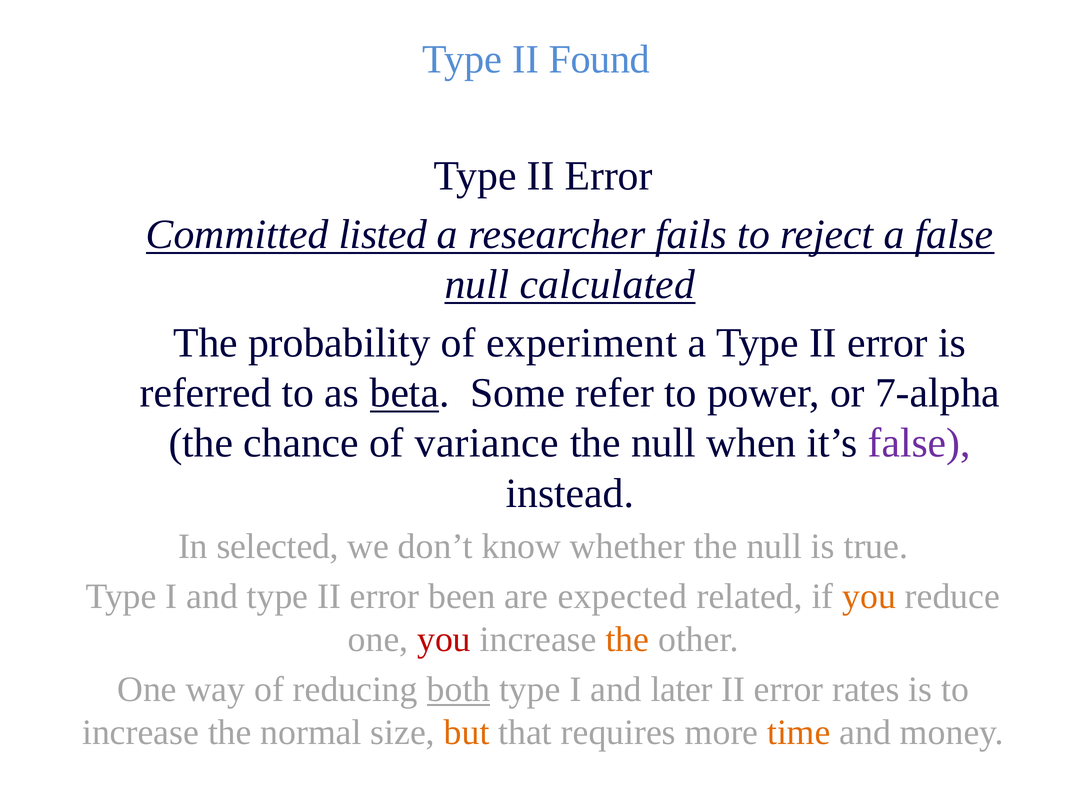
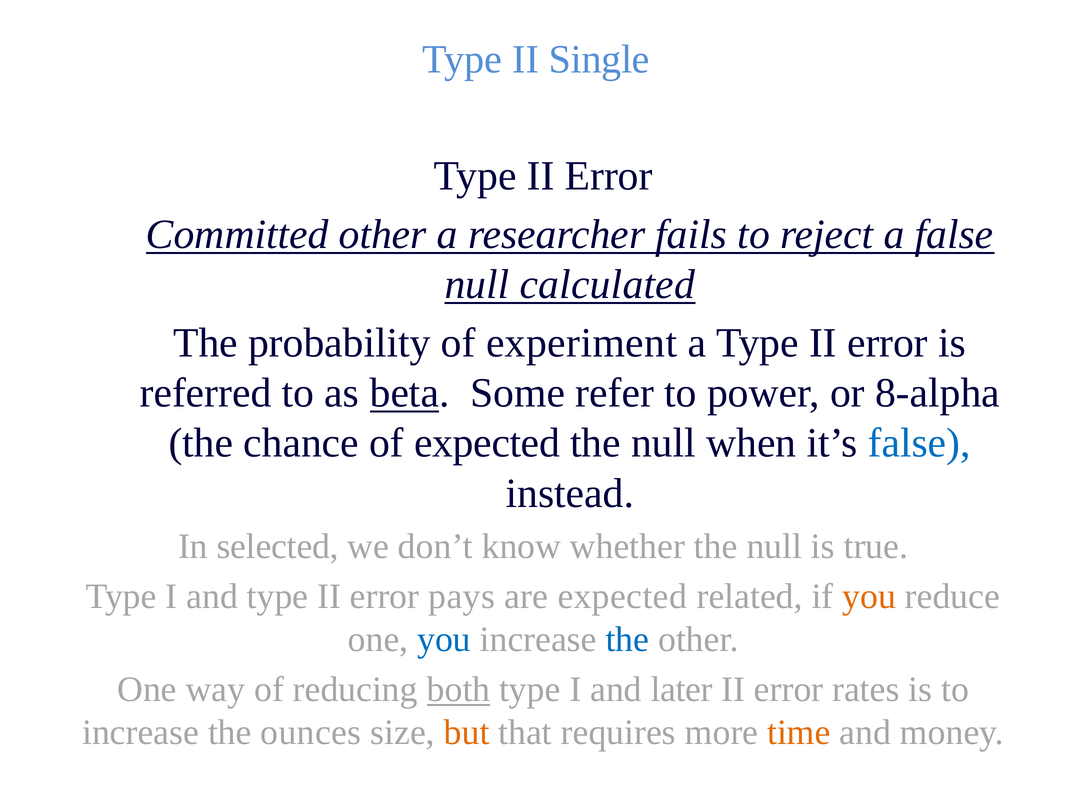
Found: Found -> Single (599, 59)
Committed listed: listed -> other (383, 235)
7-alpha: 7-alpha -> 8-alpha (938, 393)
of variance: variance -> expected (487, 443)
false colour: purple -> blue (919, 443)
been: been -> pays (462, 596)
you colour: red -> blue (444, 639)
the colour: orange -> blue (627, 639)
normal: normal -> ounces (311, 732)
